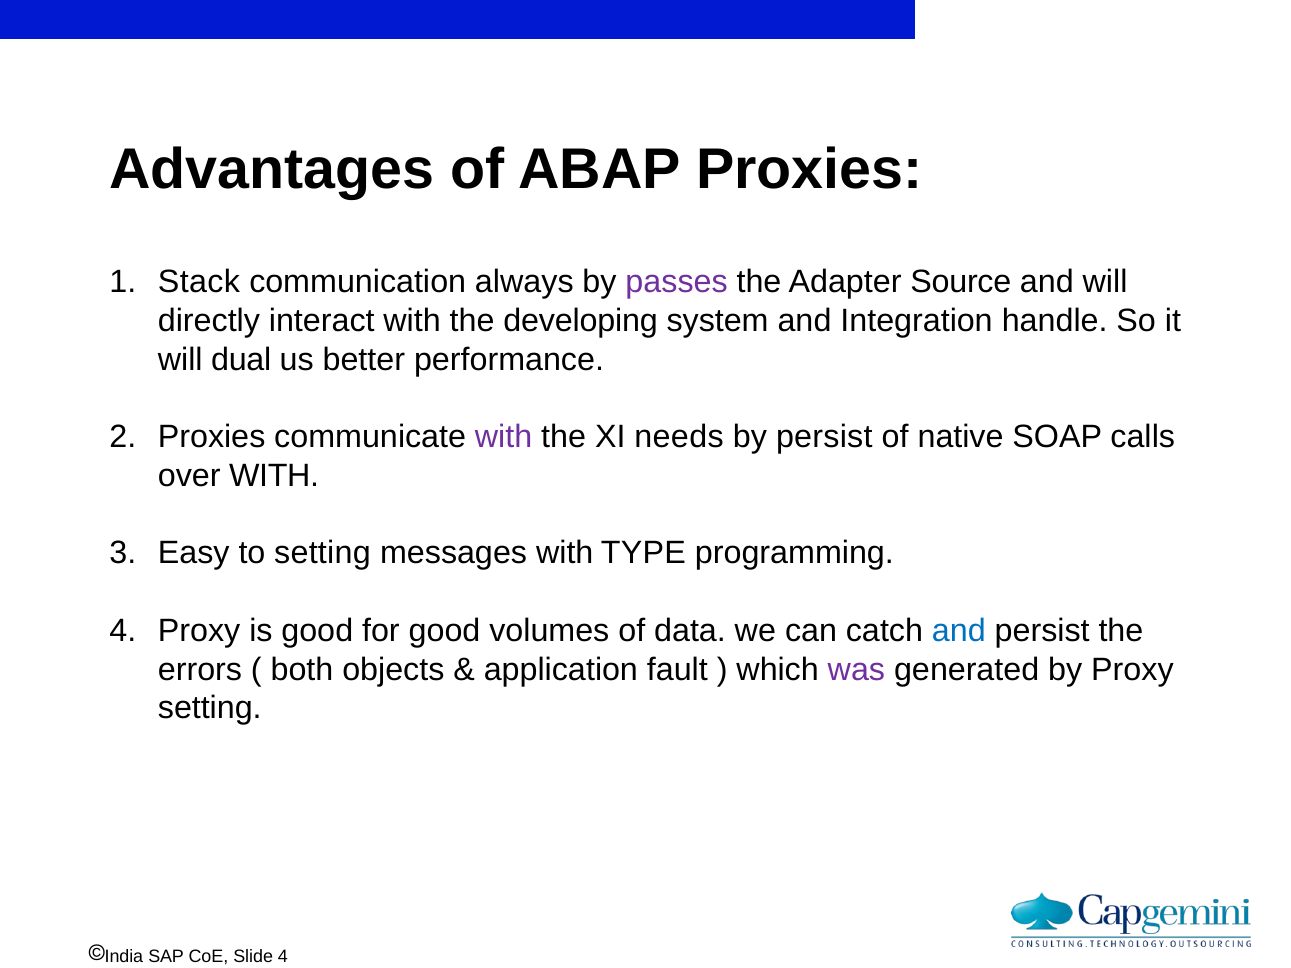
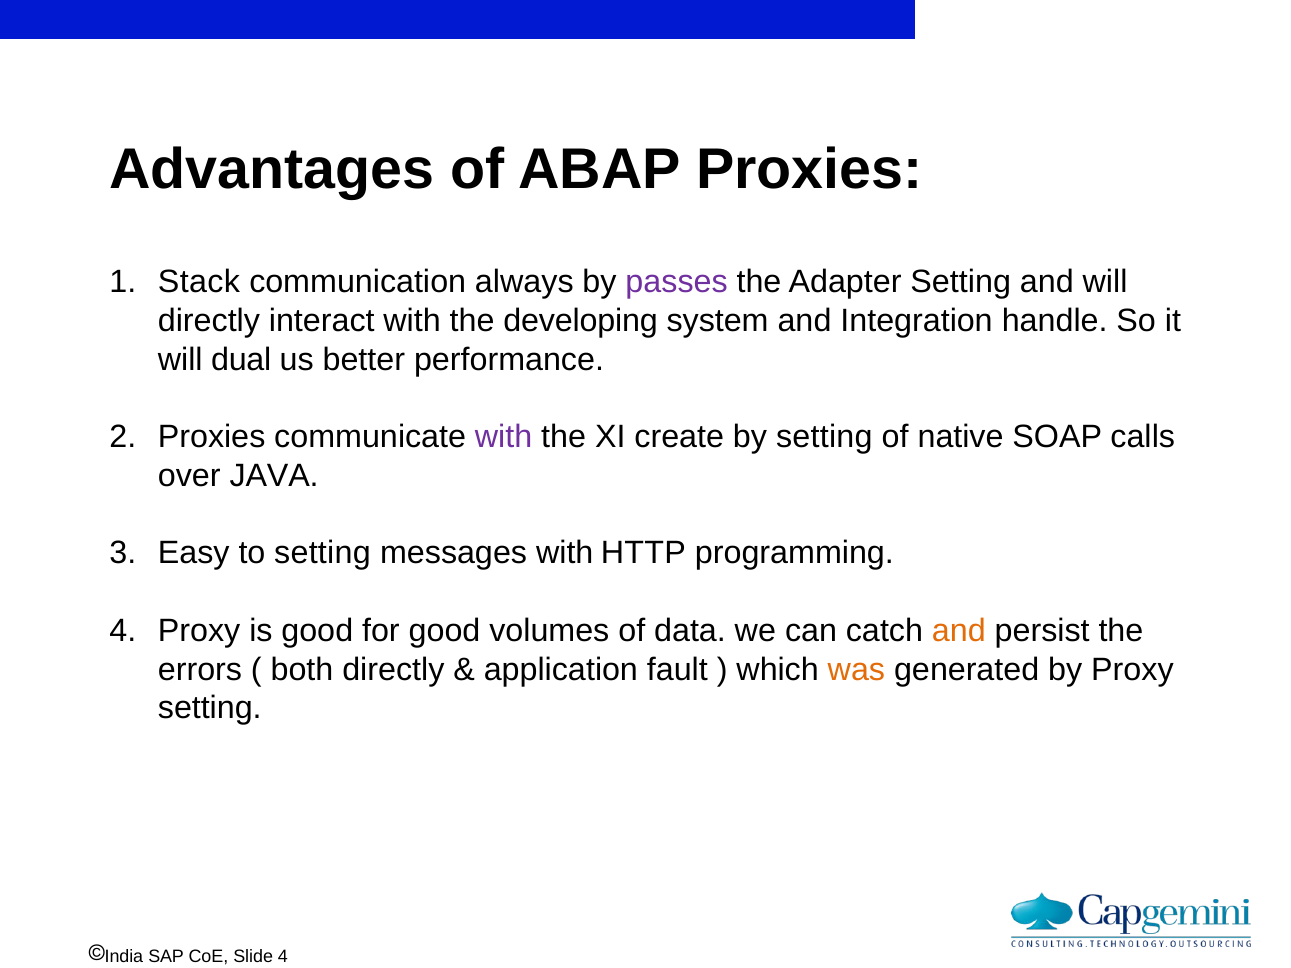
Adapter Source: Source -> Setting (961, 282)
needs: needs -> create (679, 437)
by persist: persist -> setting (824, 437)
over WITH: WITH -> JAVA (274, 476)
TYPE: TYPE -> HTTP (643, 553)
and colour: blue -> orange (959, 631)
both objects: objects -> directly (393, 670)
was colour: purple -> orange (856, 670)
